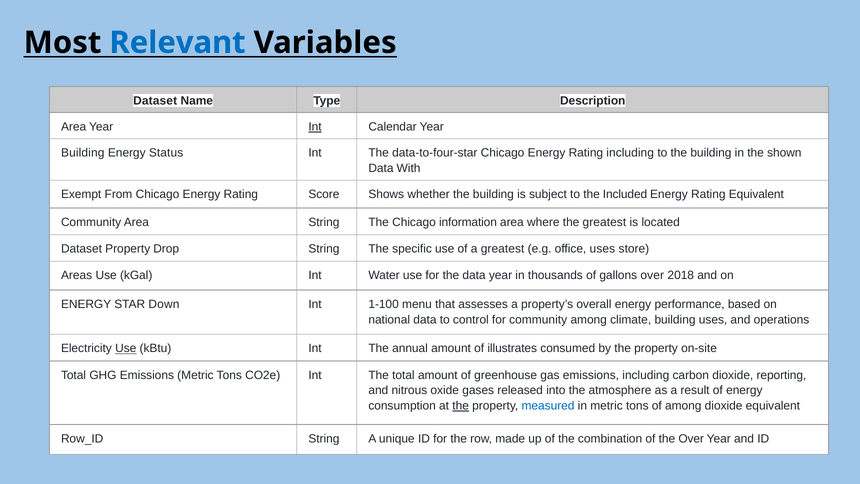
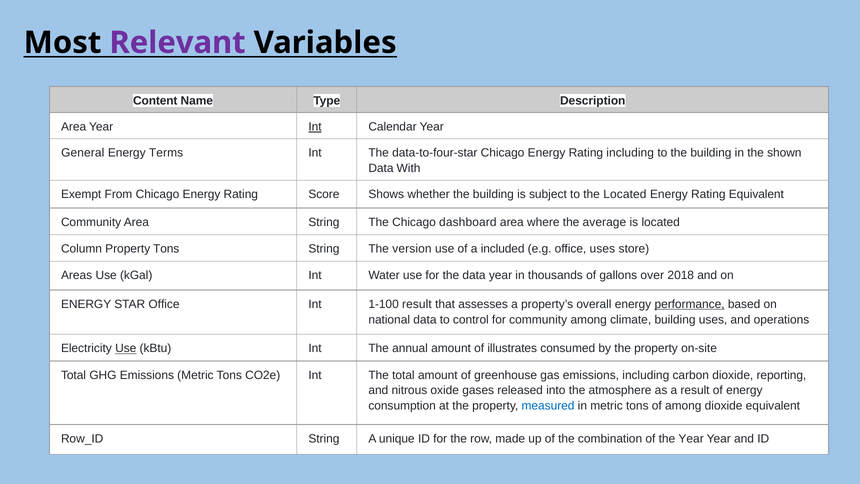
Relevant colour: blue -> purple (177, 43)
Dataset: Dataset -> Content (155, 101)
Building: Building -> General (83, 153)
Status: Status -> Terms (166, 153)
the Included: Included -> Located (625, 194)
information: information -> dashboard (468, 222)
the greatest: greatest -> average (604, 222)
Dataset: Dataset -> Column (81, 249)
Property Drop: Drop -> Tons (166, 249)
specific: specific -> version (412, 249)
a greatest: greatest -> included (503, 249)
STAR Down: Down -> Office (164, 304)
1-100 menu: menu -> result (417, 304)
performance underline: none -> present (690, 304)
the underline: present -> none (461, 406)
the Over: Over -> Year (691, 438)
